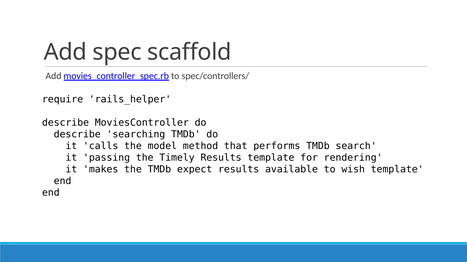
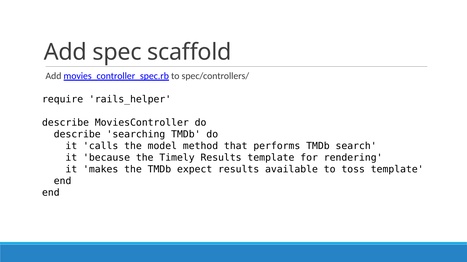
passing: passing -> because (107, 158)
wish: wish -> toss (353, 170)
